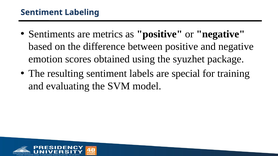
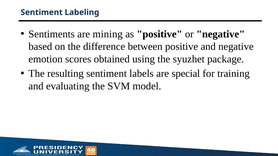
metrics: metrics -> mining (108, 34)
